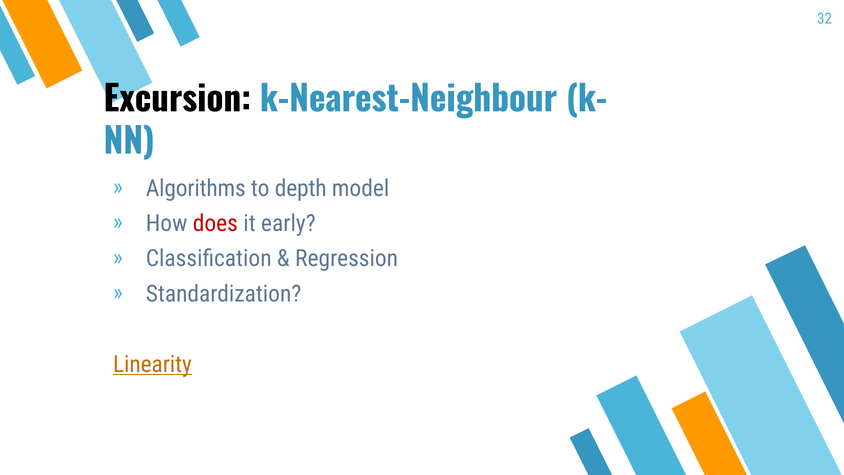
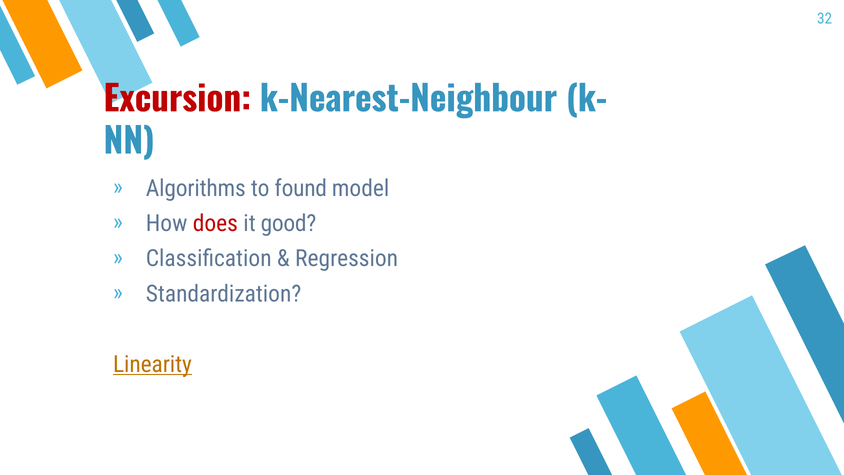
Excursion colour: black -> red (177, 100)
depth: depth -> found (301, 188)
early: early -> good (288, 223)
